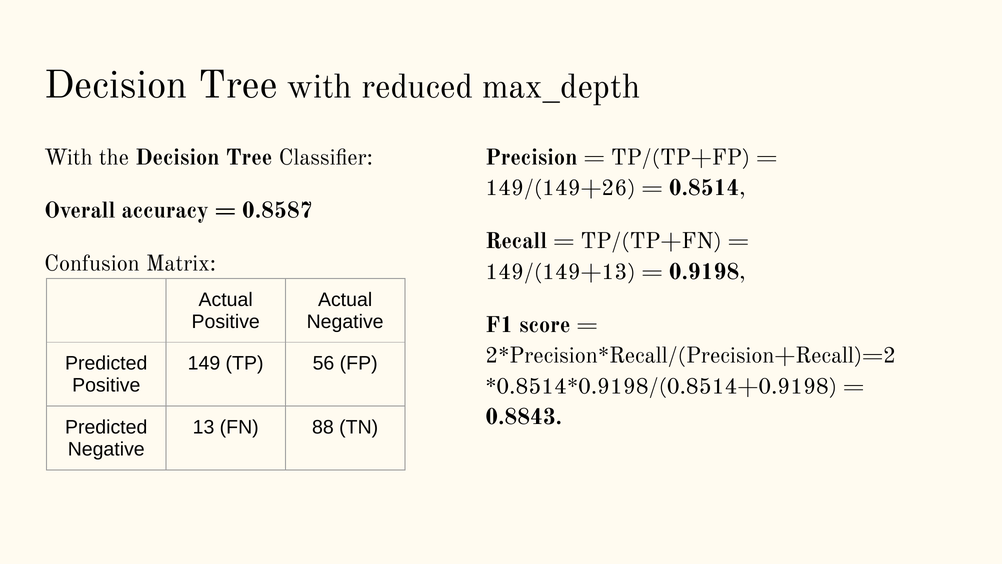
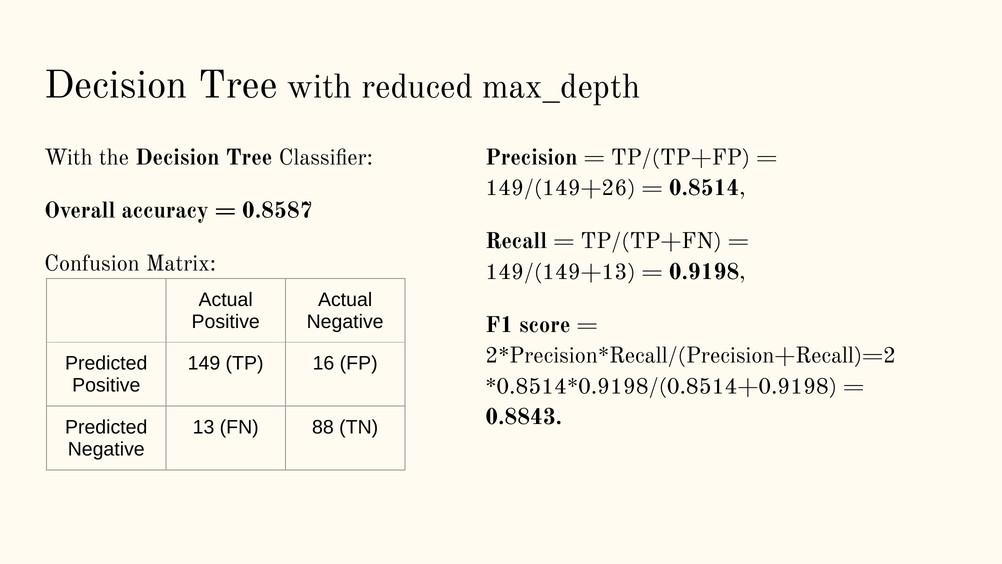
56: 56 -> 16 (323, 363)
